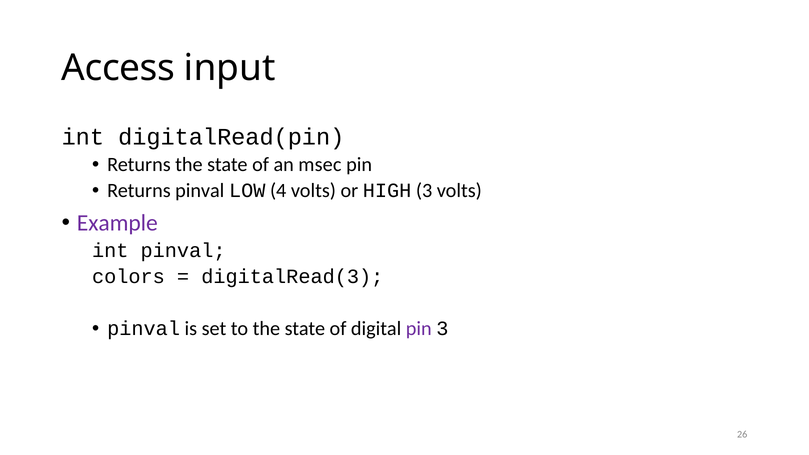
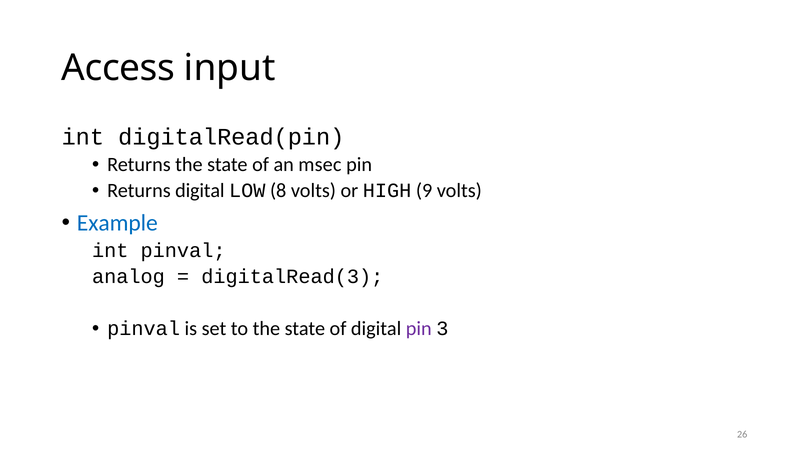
Returns pinval: pinval -> digital (200, 191)
4: 4 -> 8 (278, 191)
HIGH 3: 3 -> 9 (424, 191)
Example colour: purple -> blue (117, 223)
colors: colors -> analog (128, 277)
